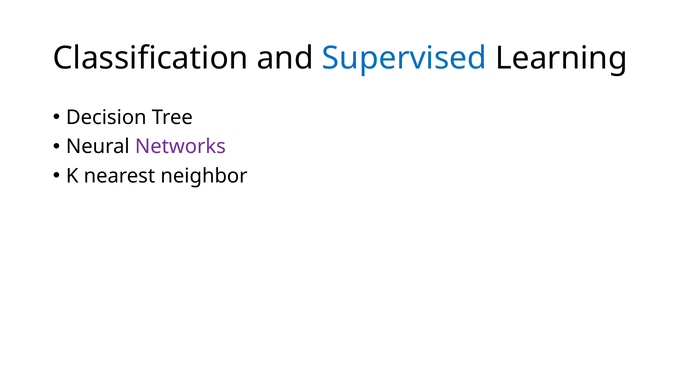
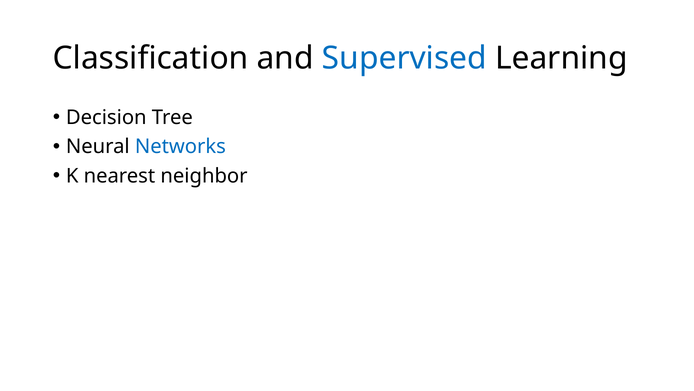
Networks colour: purple -> blue (180, 146)
